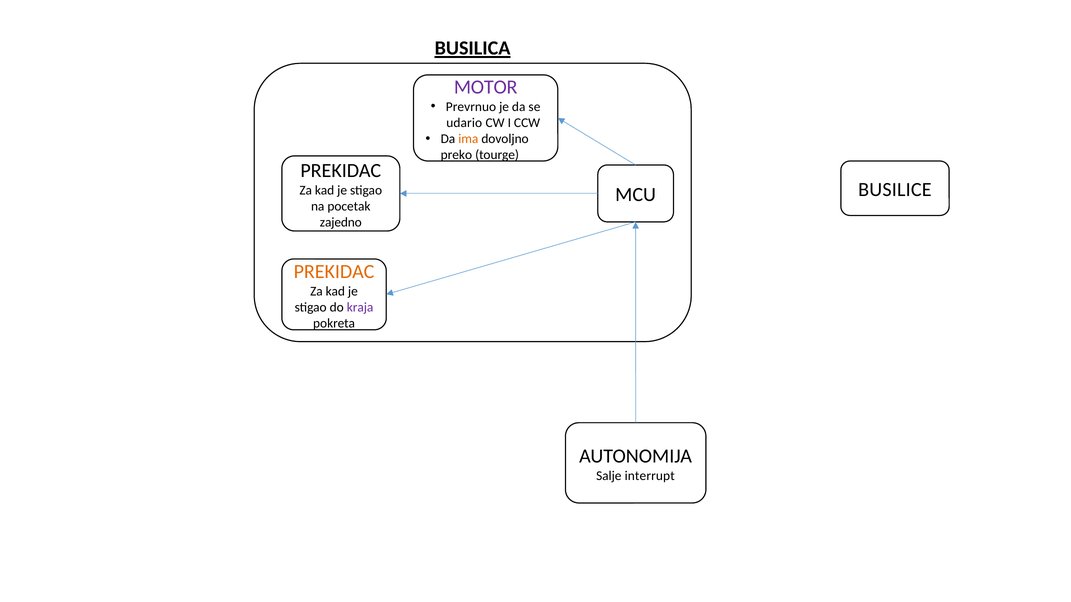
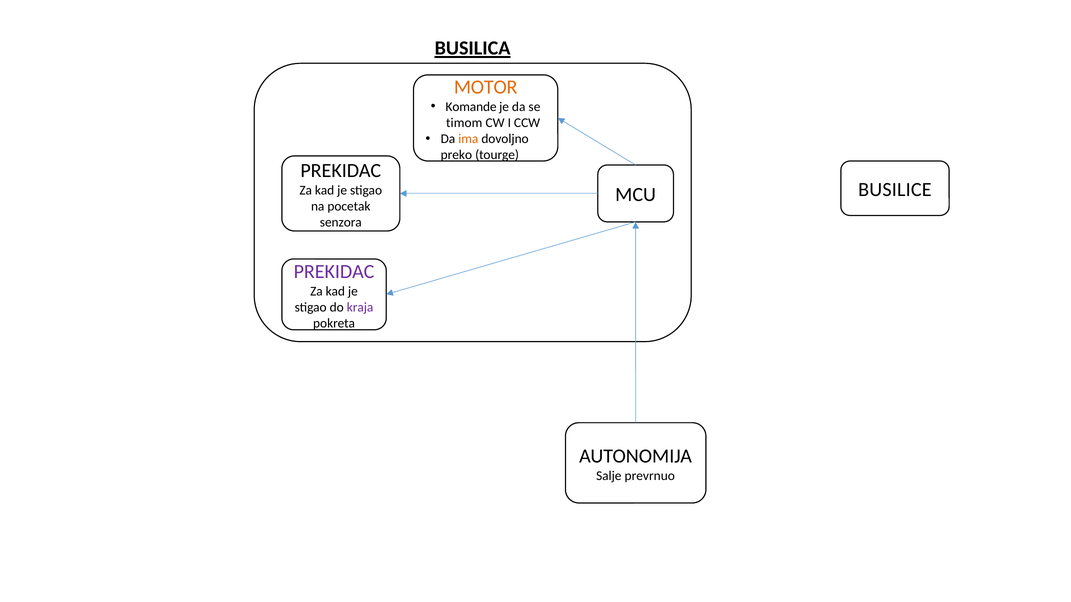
MOTOR colour: purple -> orange (486, 87)
Prevrnuo: Prevrnuo -> Komande (471, 107)
udario: udario -> timom (464, 123)
zajedno: zajedno -> senzora (341, 223)
PREKIDAC colour: orange -> purple (334, 272)
interrupt: interrupt -> prevrnuo (650, 476)
